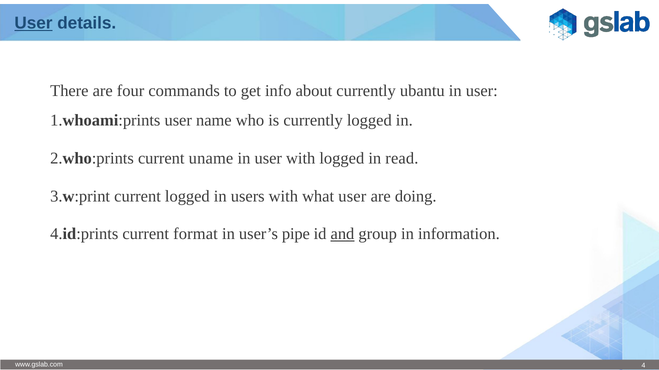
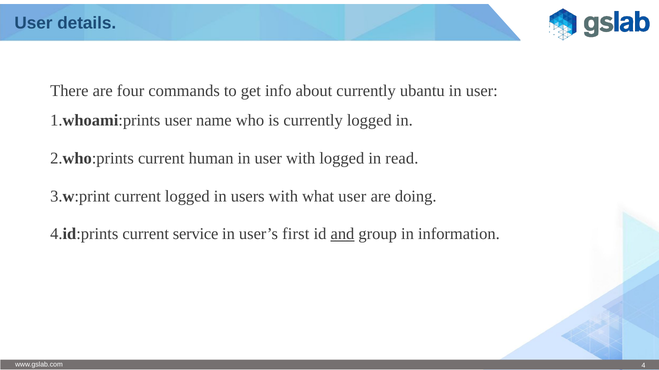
User underline: present -> none (33, 23)
uname: uname -> human (211, 159)
format: format -> service (196, 234)
pipe: pipe -> first (296, 234)
